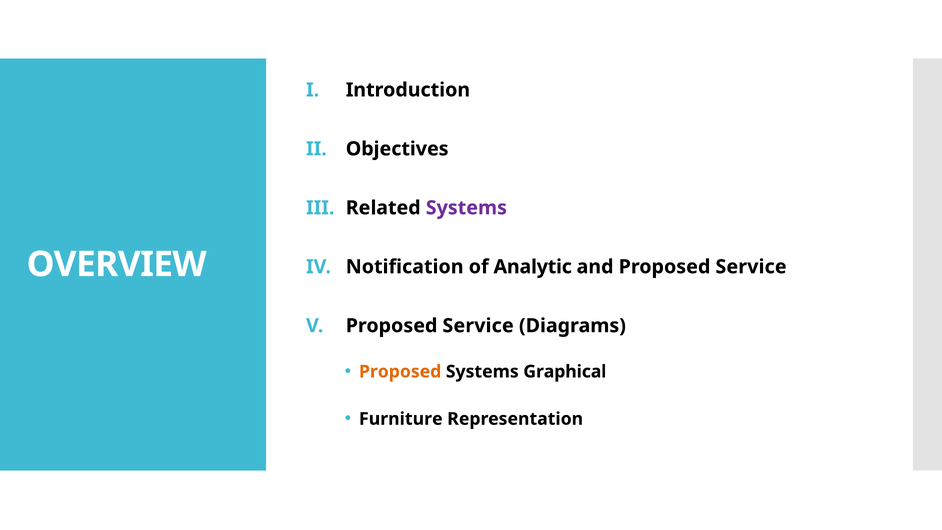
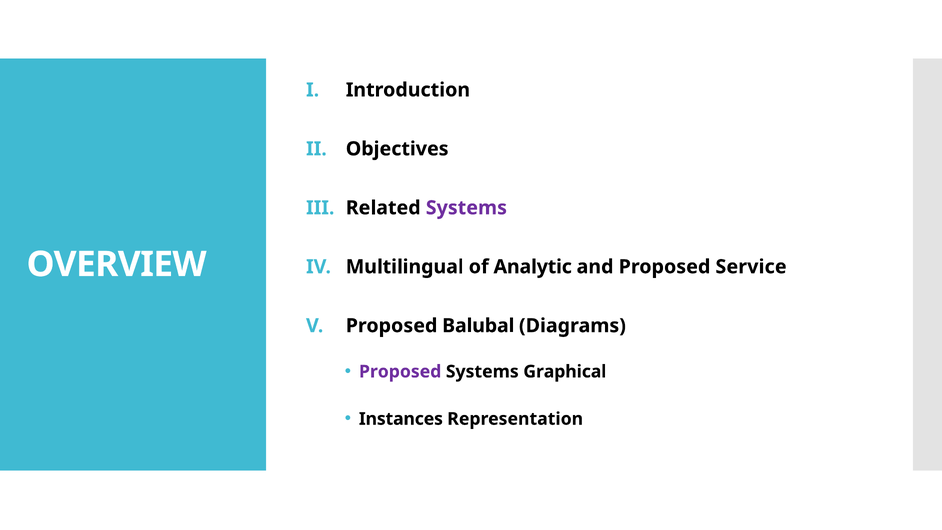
Notification: Notification -> Multilingual (405, 267)
Service: Service -> Balubal (478, 326)
Proposed colour: orange -> purple (400, 372)
Furniture: Furniture -> Instances (401, 419)
